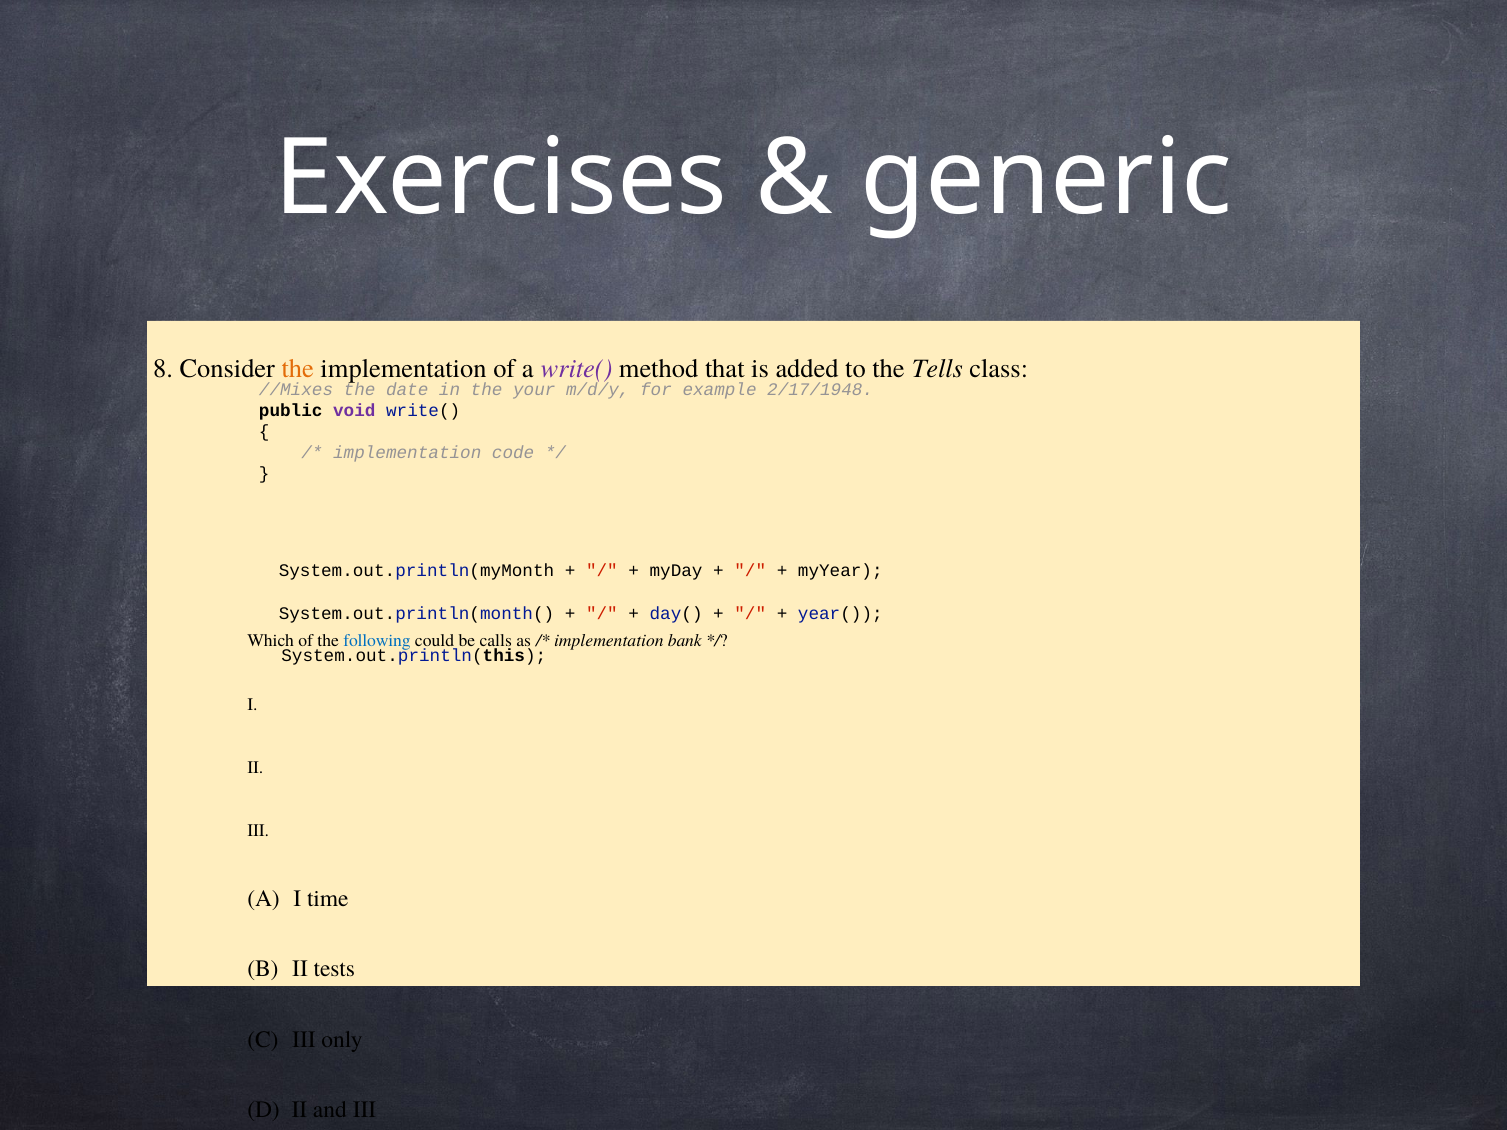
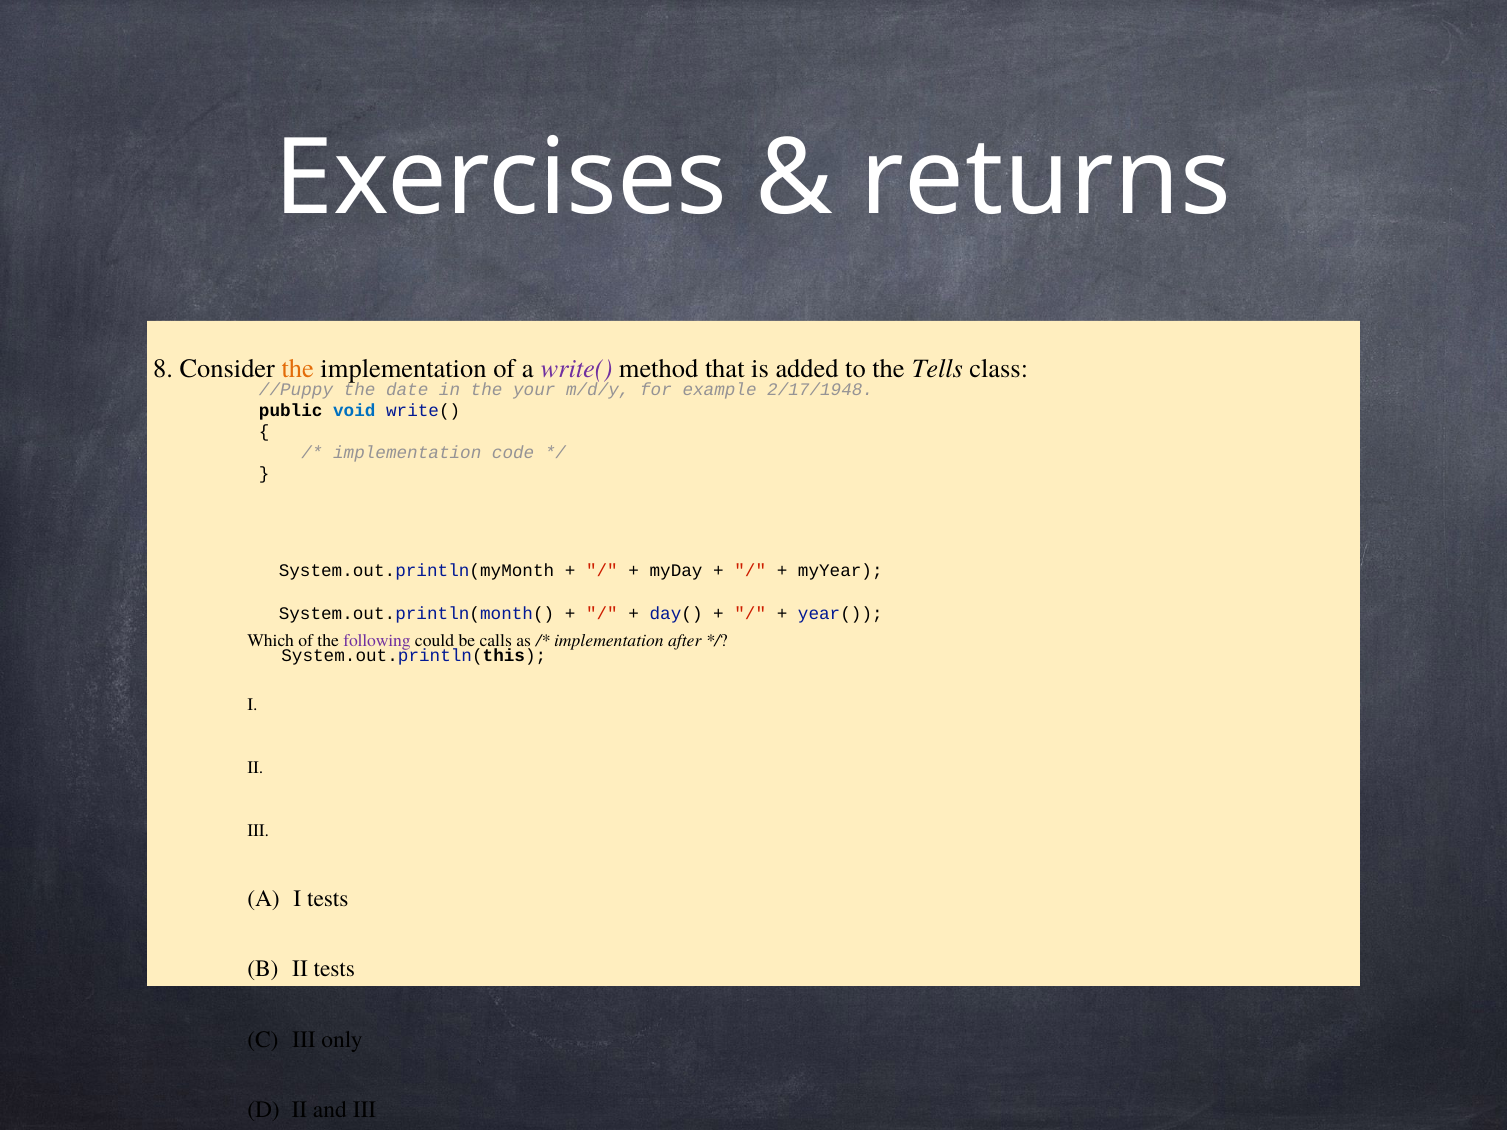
generic: generic -> returns (1046, 178)
//Mixes: //Mixes -> //Puppy (296, 389)
void colour: purple -> blue (354, 411)
following colour: blue -> purple (377, 641)
bank: bank -> after (685, 641)
I time: time -> tests (328, 899)
